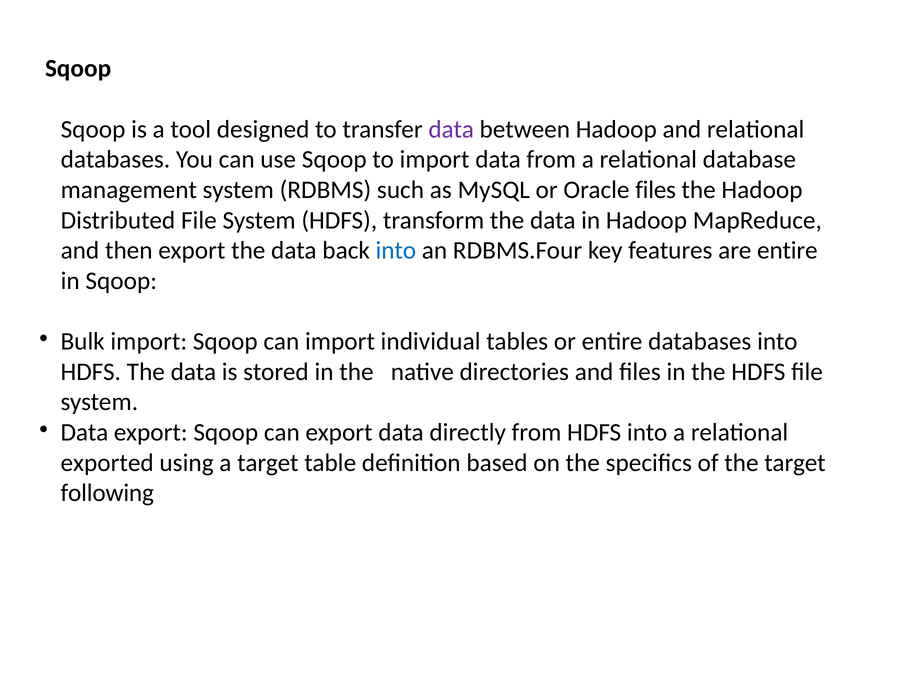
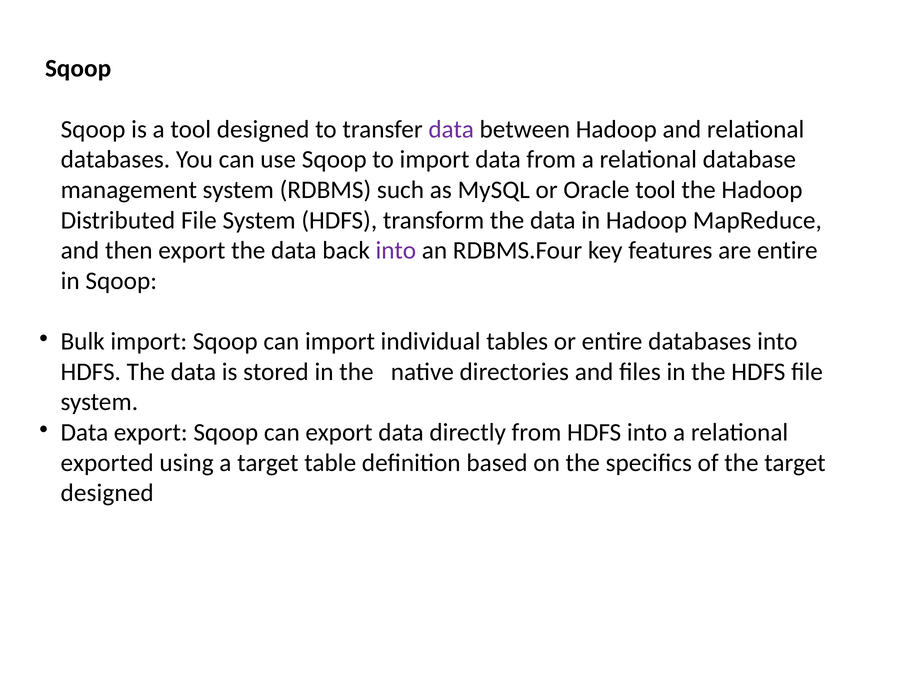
Oracle files: files -> tool (656, 190)
into colour: blue -> purple (396, 250)
following: following -> designed (107, 493)
